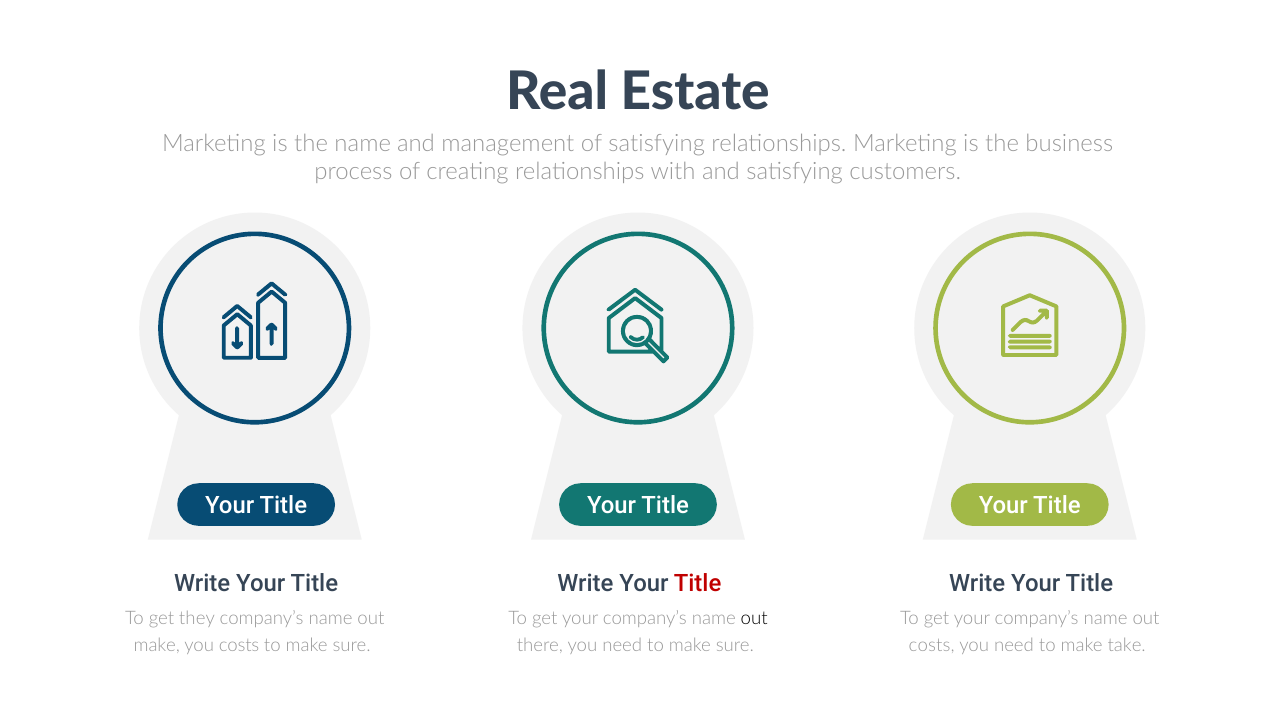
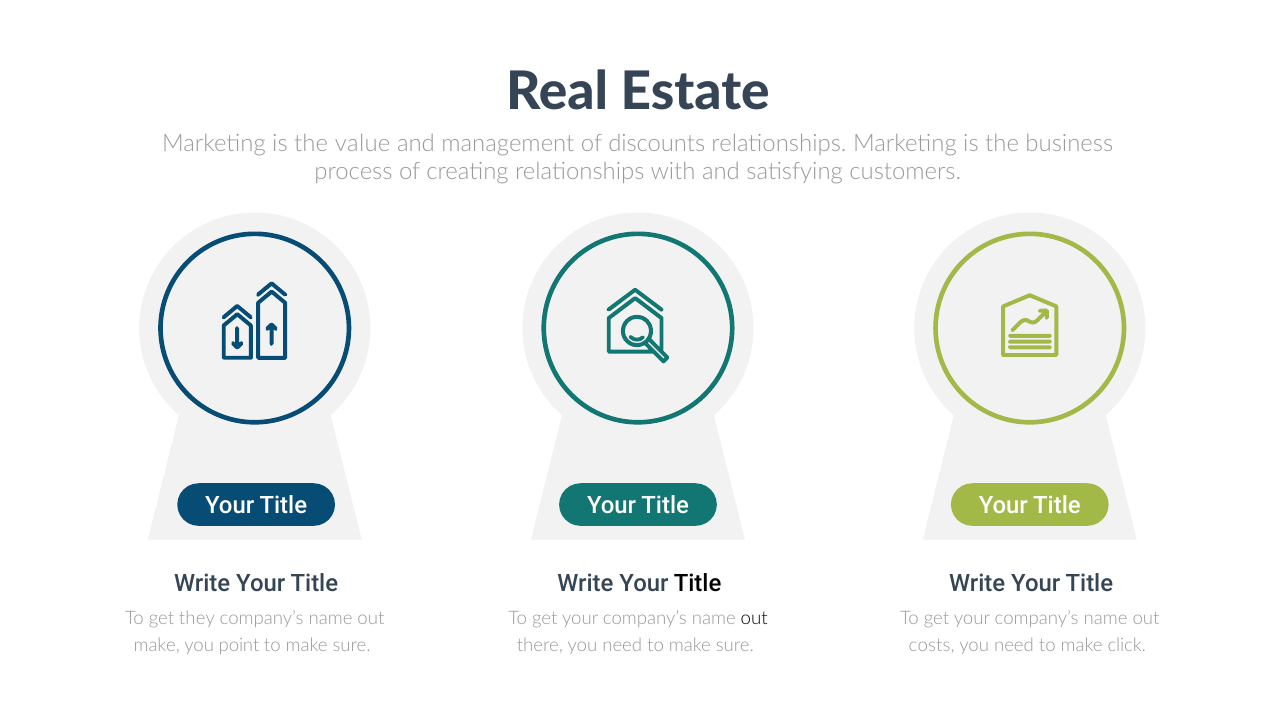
the name: name -> value (363, 143)
of satisfying: satisfying -> discounts (657, 143)
Title colour: red -> black (698, 583)
you costs: costs -> point (239, 646)
take: take -> click (1127, 646)
